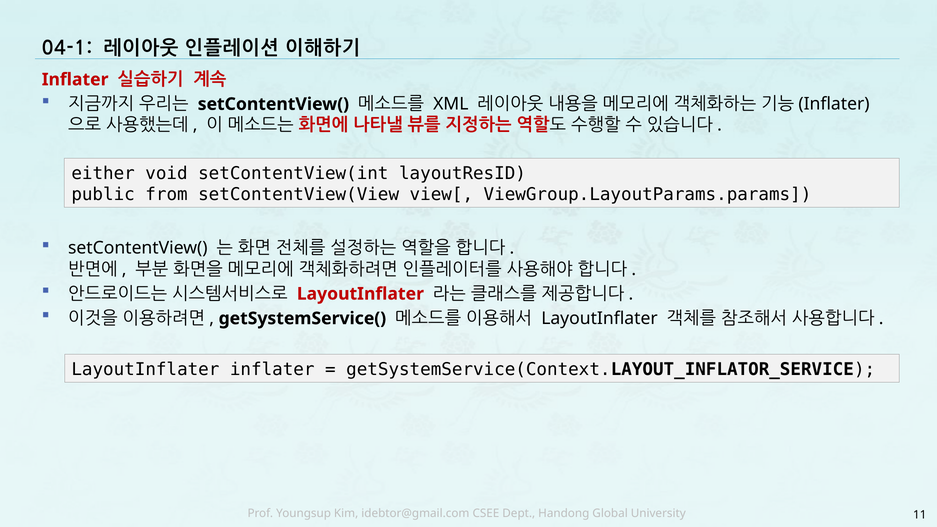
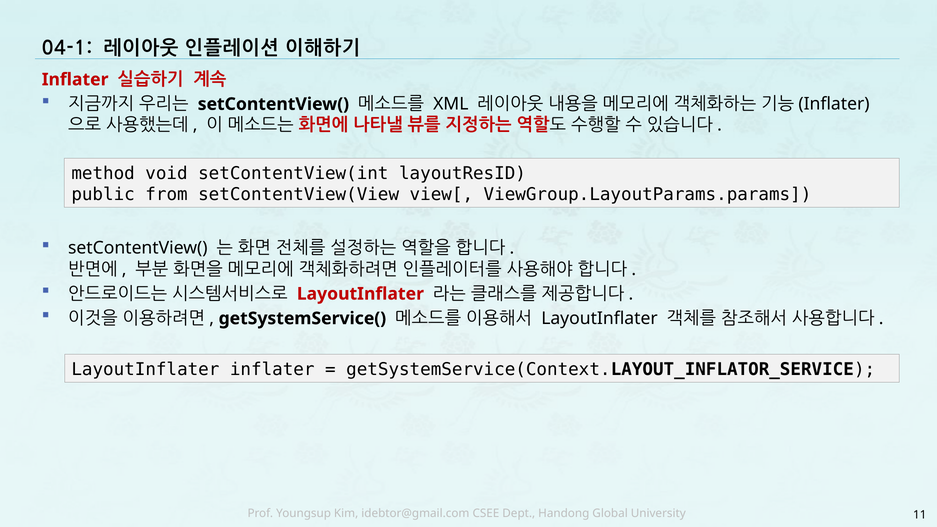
either: either -> method (103, 174)
